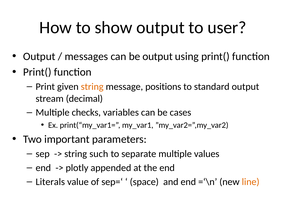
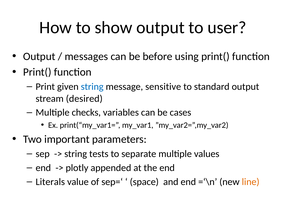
be output: output -> before (158, 57)
string colour: orange -> blue (92, 87)
positions: positions -> sensitive (163, 87)
decimal: decimal -> desired (84, 99)
such: such -> tests (99, 154)
